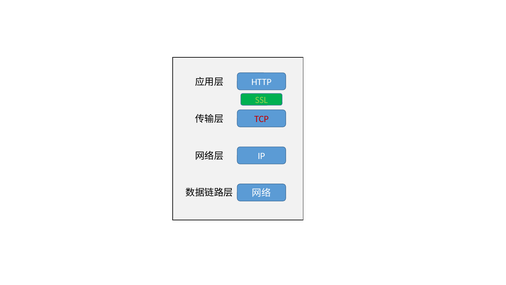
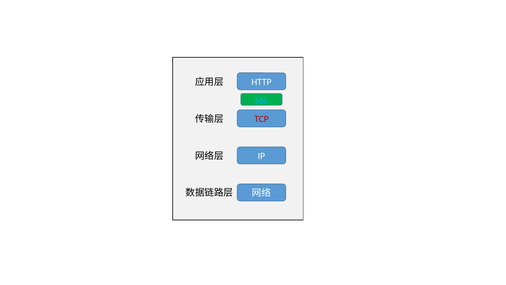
SSL colour: light green -> light blue (261, 100)
